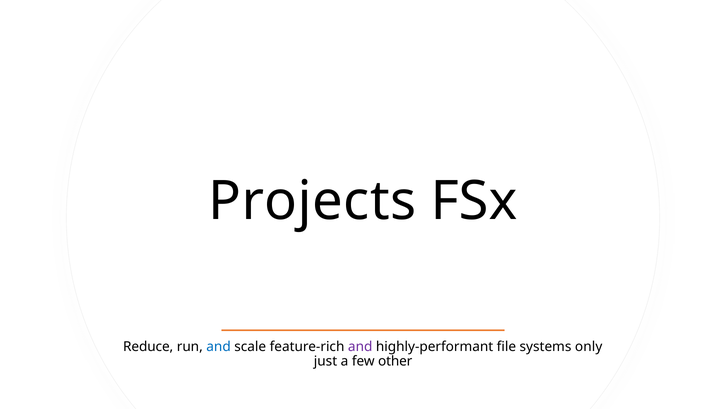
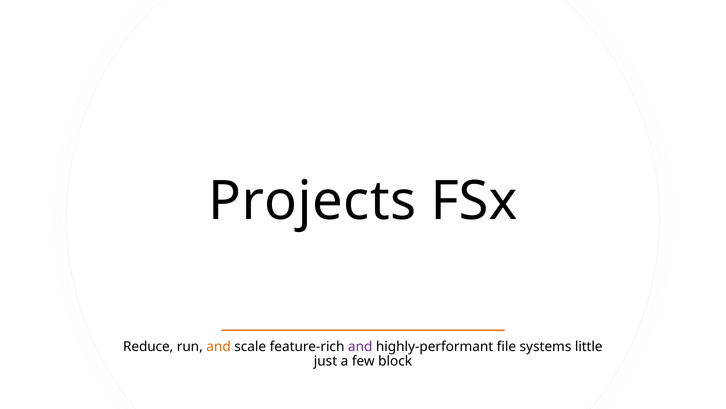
and colour: blue -> orange (219, 346)
only: only -> little (589, 346)
other: other -> block (395, 361)
